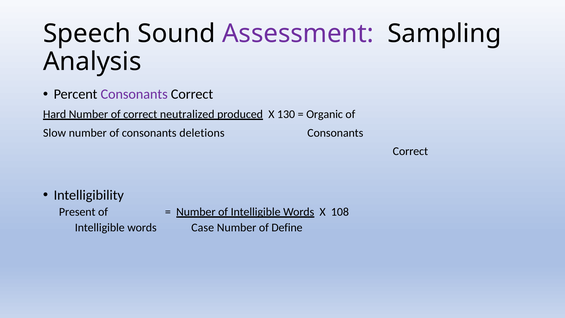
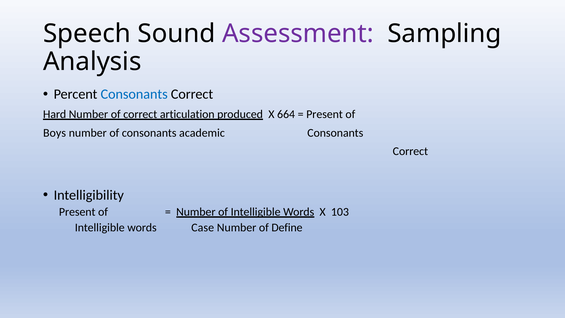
Consonants colour: purple -> blue (134, 94)
neutralized: neutralized -> articulation (187, 114)
130: 130 -> 664 (286, 114)
Organic: Organic -> Present (325, 114)
Slow: Slow -> Boys (55, 133)
deletions: deletions -> academic (202, 133)
108: 108 -> 103 (340, 212)
